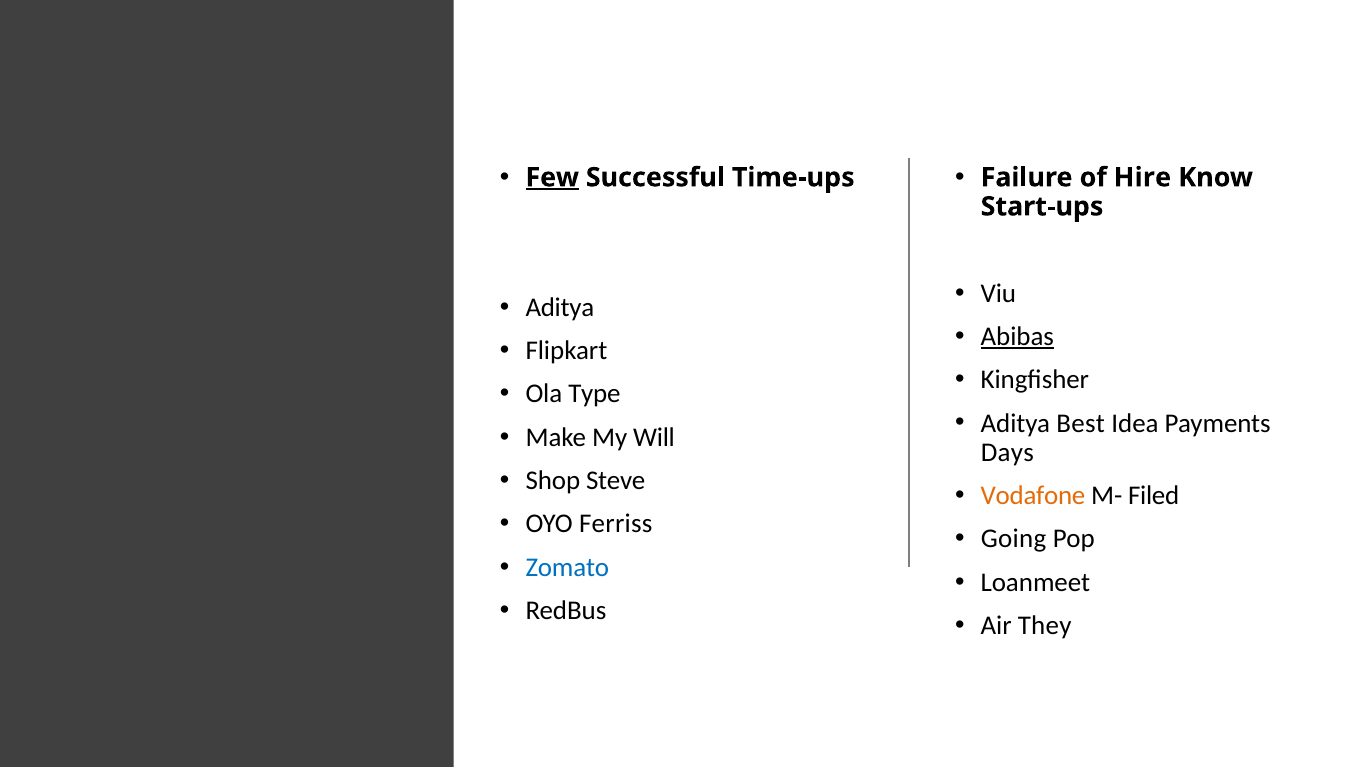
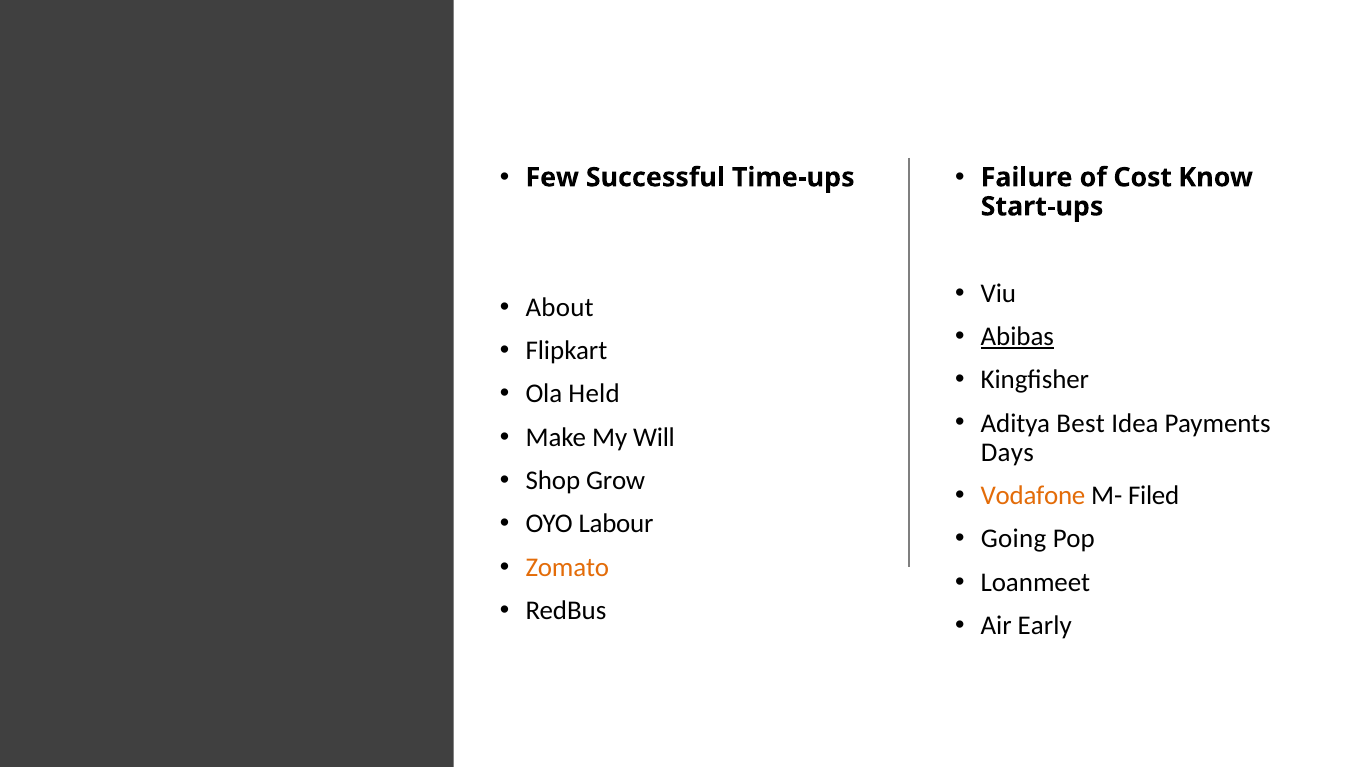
Few underline: present -> none (552, 177)
Hire: Hire -> Cost (1143, 177)
Aditya: Aditya -> About (560, 307)
Type: Type -> Held (594, 394)
Steve: Steve -> Grow (616, 480)
Ferriss: Ferriss -> Labour (616, 524)
Zomato colour: blue -> orange (567, 567)
They: They -> Early (1045, 625)
